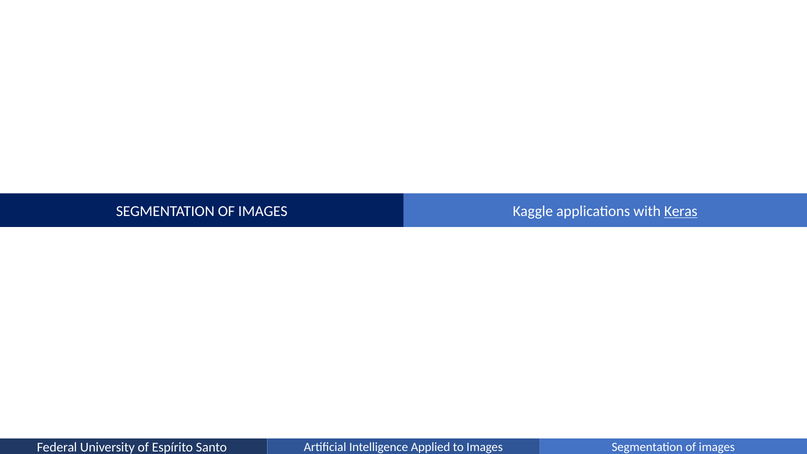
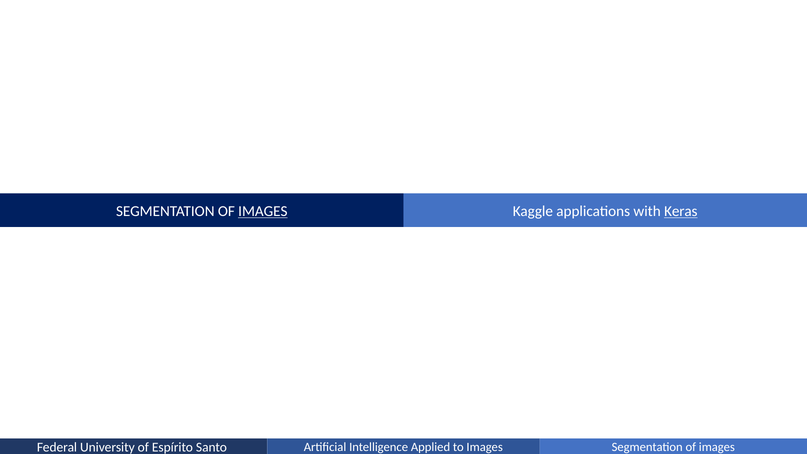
IMAGES underline: none -> present (263, 211)
